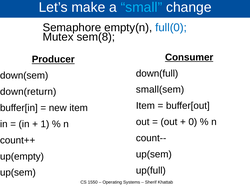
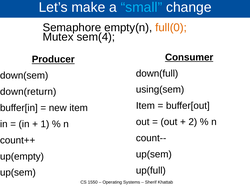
full(0 colour: blue -> orange (171, 28)
sem(8: sem(8 -> sem(4 (96, 37)
small(sem: small(sem -> using(sem (160, 90)
0: 0 -> 2 (193, 122)
